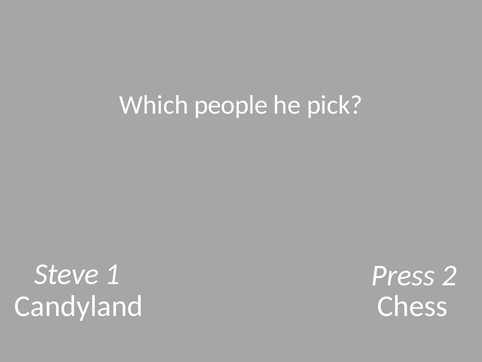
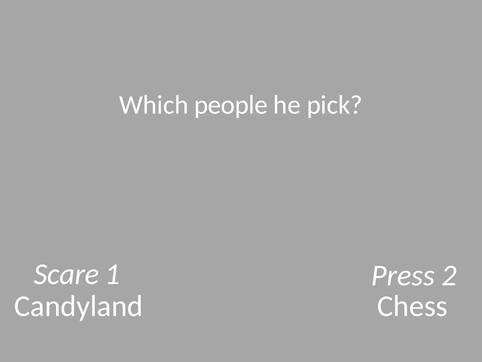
Steve: Steve -> Scare (67, 274)
